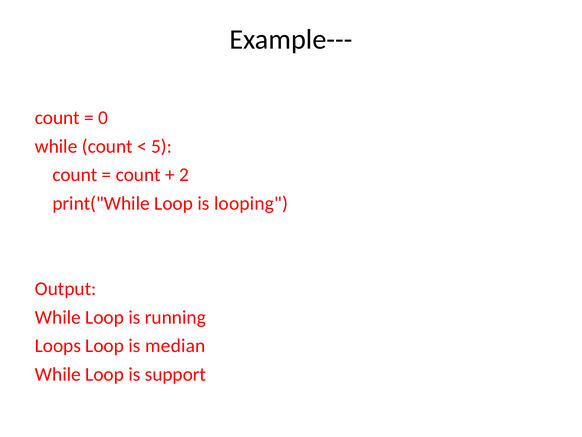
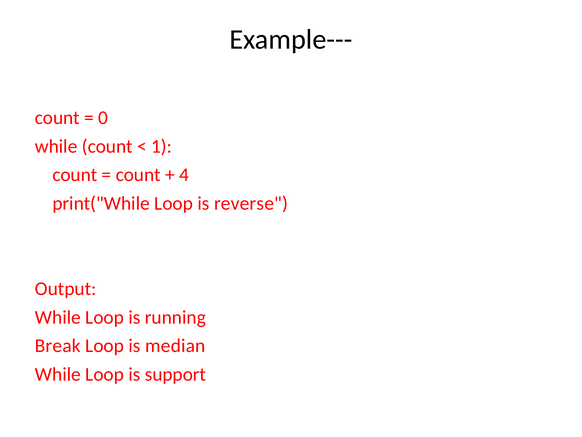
5: 5 -> 1 (162, 146)
2: 2 -> 4 (184, 175)
looping: looping -> reverse (251, 203)
Loops: Loops -> Break (58, 345)
